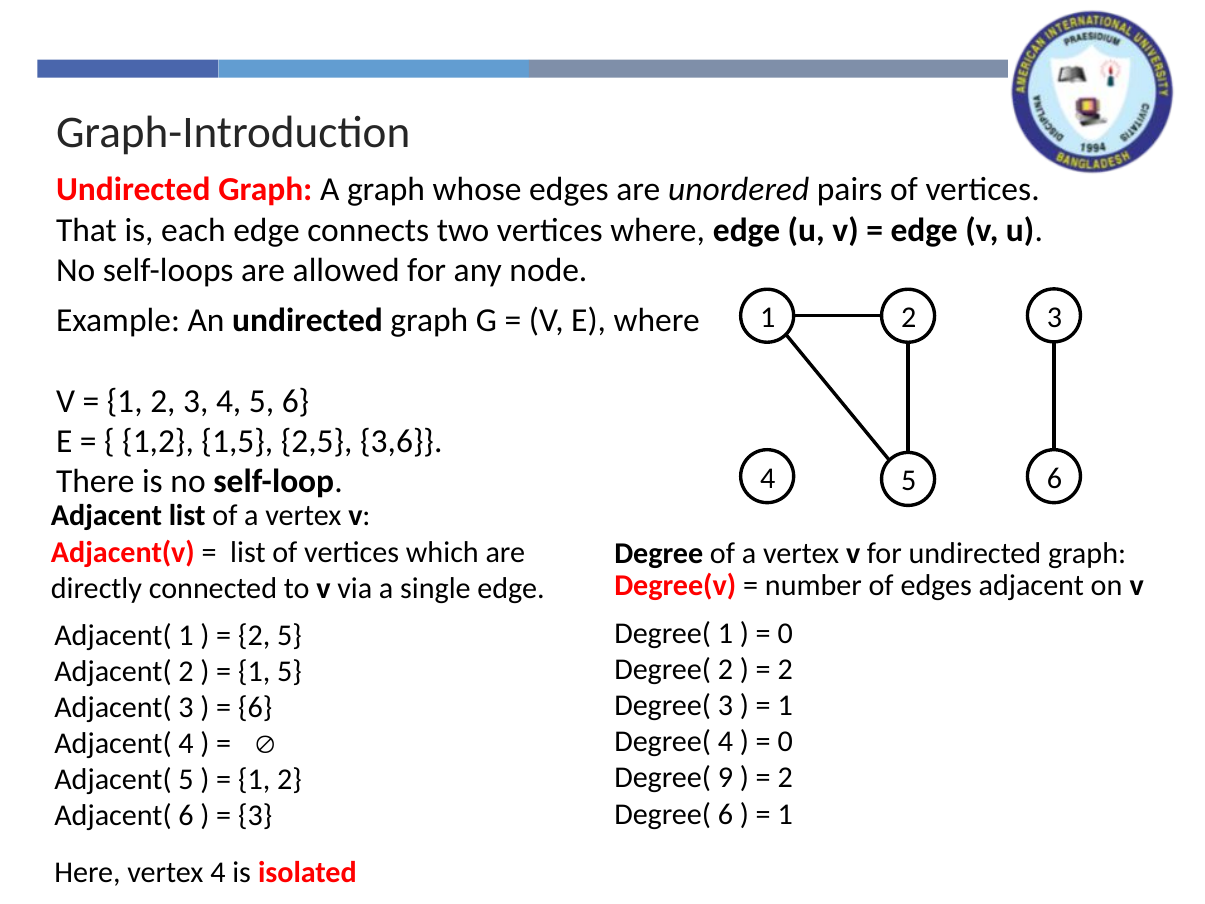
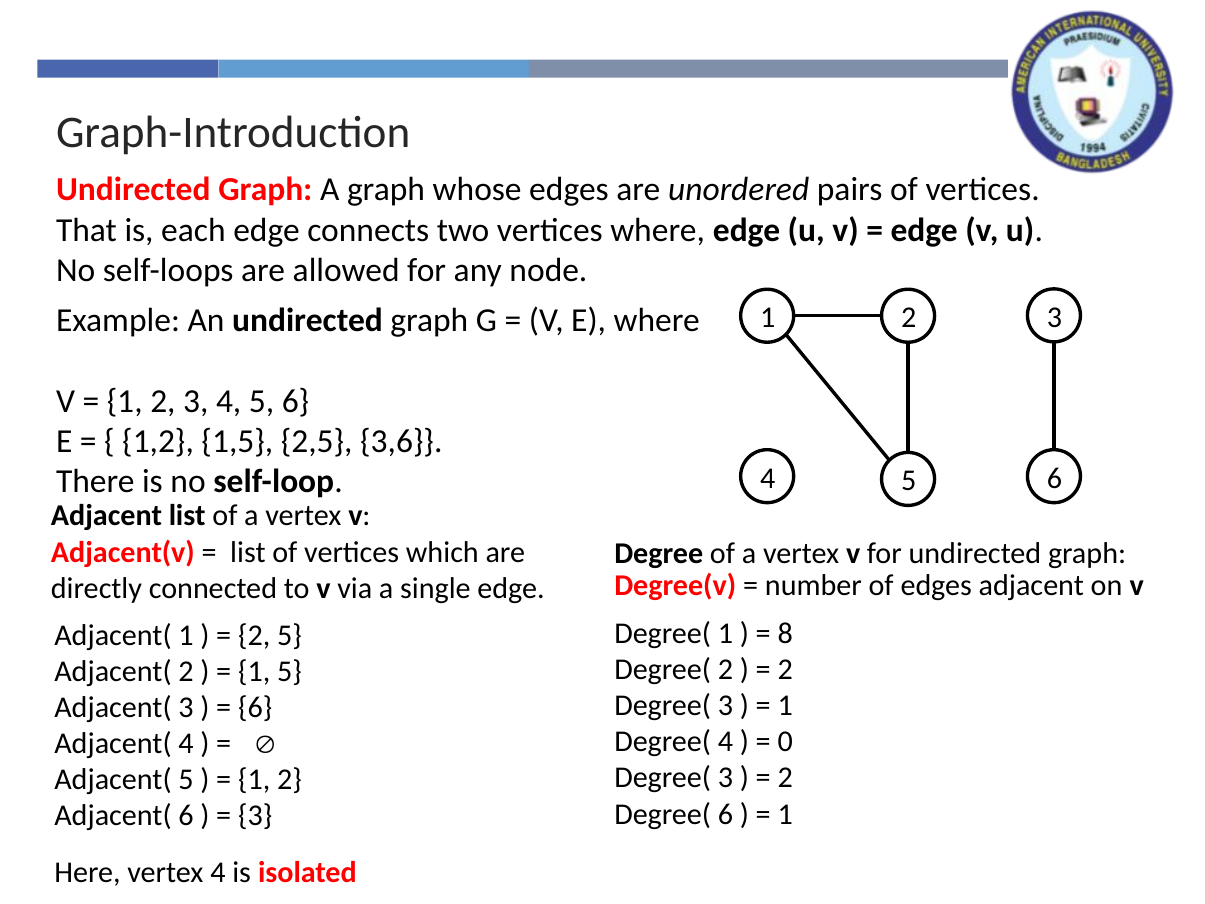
0: 0 -> 8 (785, 633)
9: 9 -> 3 (725, 778)
